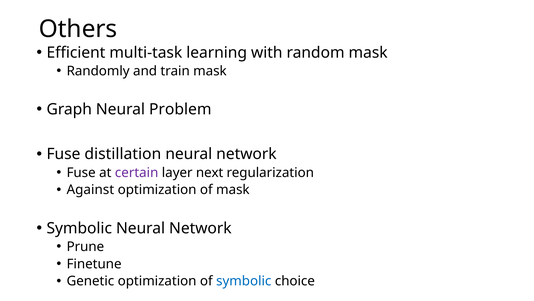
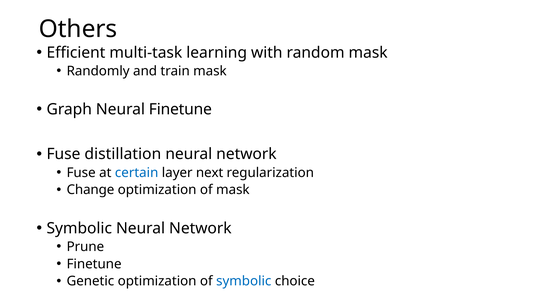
Neural Problem: Problem -> Finetune (180, 109)
certain colour: purple -> blue (137, 172)
Against: Against -> Change (90, 189)
